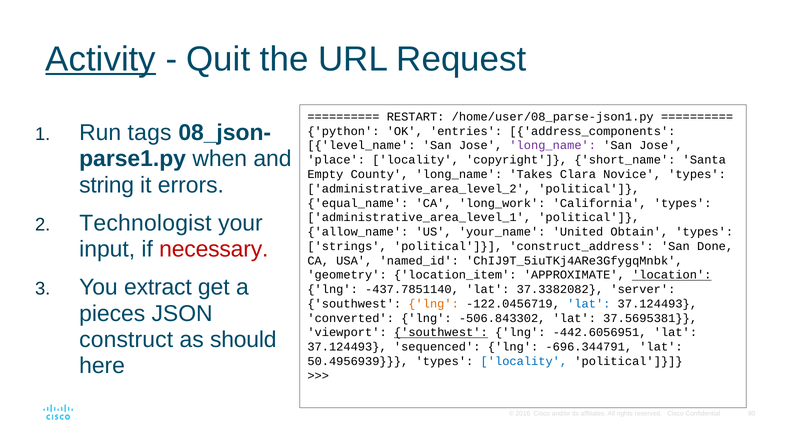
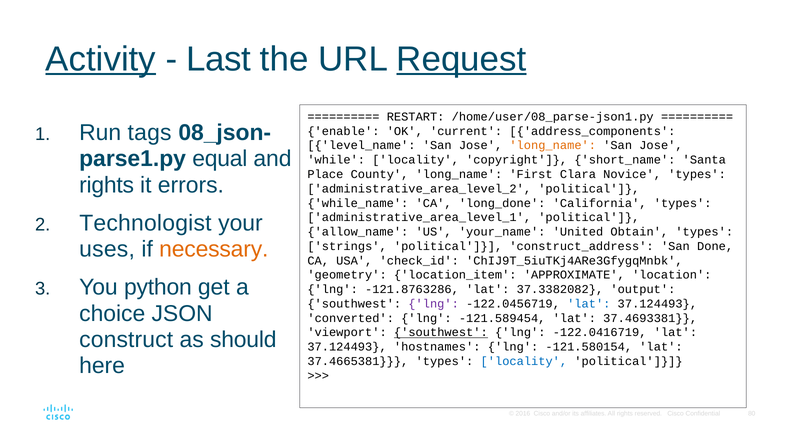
Quit: Quit -> Last (218, 59)
Request underline: none -> present (461, 59)
python: python -> enable (343, 131)
entries: entries -> current (466, 131)
long_name colour: purple -> orange (553, 146)
when: when -> equal (220, 159)
place: place -> while (336, 160)
Empty: Empty -> Place (325, 175)
Takes: Takes -> First (531, 175)
string: string -> rights (107, 185)
equal_name: equal_name -> while_name (358, 203)
long_work: long_work -> long_done (502, 203)
input: input -> uses (107, 250)
necessary colour: red -> orange (214, 250)
named_id: named_id -> check_id (419, 261)
location underline: present -> none (672, 275)
extract: extract -> python (158, 288)
-437.7851140: -437.7851140 -> -121.8763286 (412, 290)
server: server -> output (643, 290)
lng colour: orange -> purple (434, 304)
pieces: pieces -> choice (112, 314)
-506.843302: -506.843302 -> -121.589454 (502, 319)
37.5695381: 37.5695381 -> 37.4693381 (650, 319)
-442.6056951: -442.6056951 -> -122.0416719 (600, 333)
sequenced: sequenced -> hostnames (437, 347)
-696.344791: -696.344791 -> -121.580154 (589, 347)
50.4956939: 50.4956939 -> 37.4665381 (358, 362)
